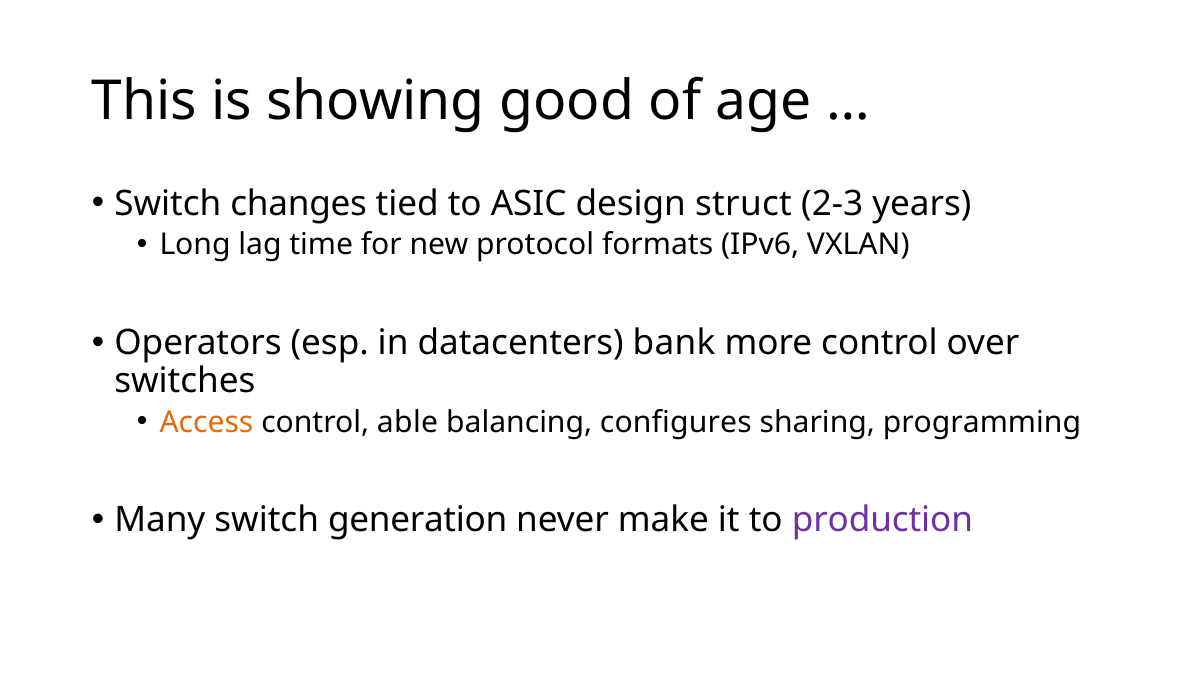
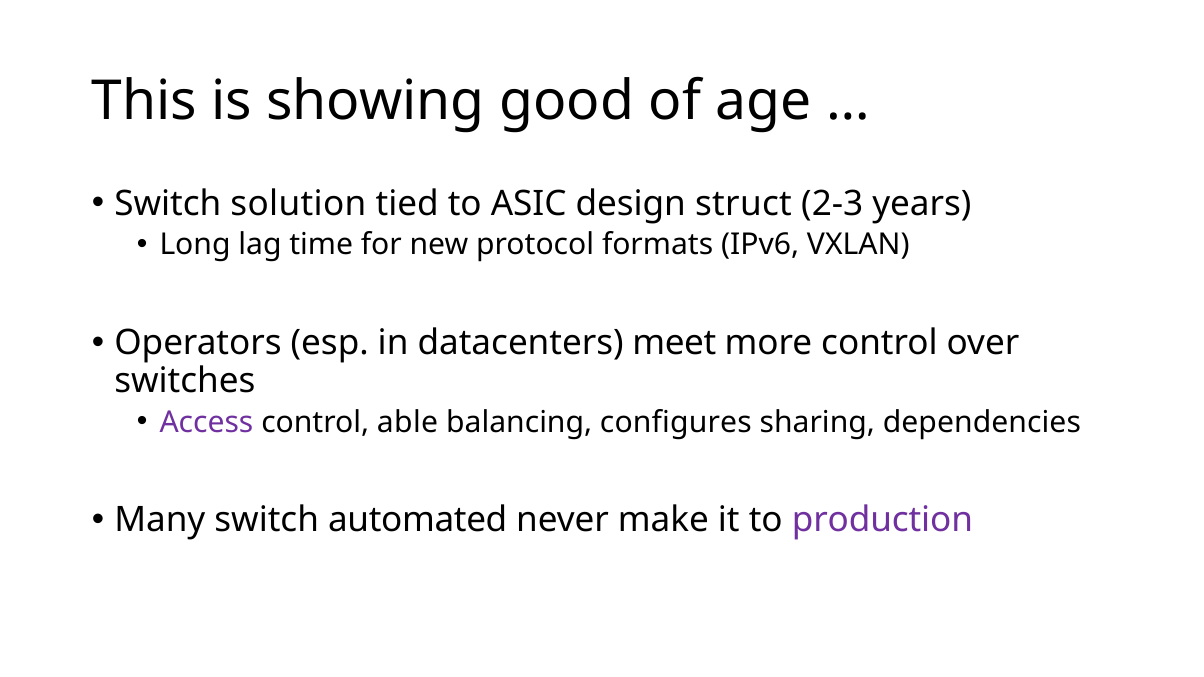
changes: changes -> solution (298, 203)
bank: bank -> meet (674, 343)
Access colour: orange -> purple (206, 422)
programming: programming -> dependencies (982, 422)
generation: generation -> automated (418, 520)
